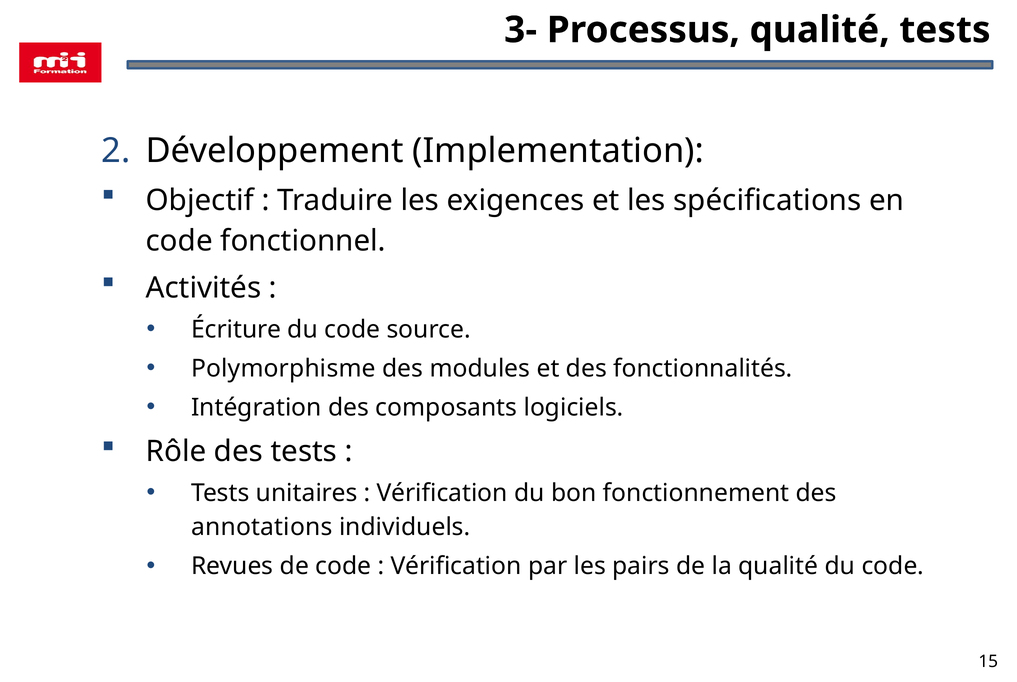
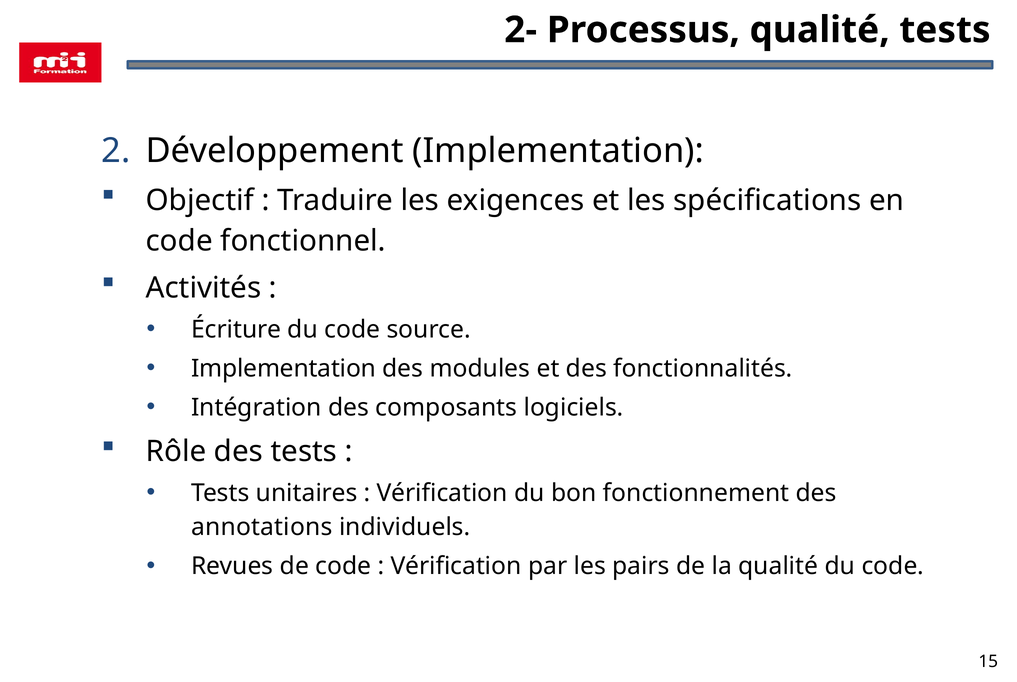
3-: 3- -> 2- (521, 30)
Polymorphisme: Polymorphisme -> Implementation (284, 368)
